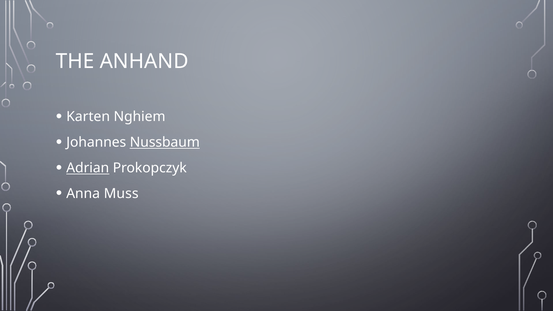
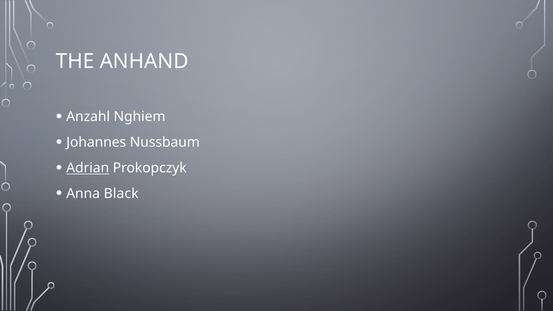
Karten: Karten -> Anzahl (88, 117)
Nussbaum underline: present -> none (165, 142)
Muss: Muss -> Black (121, 194)
